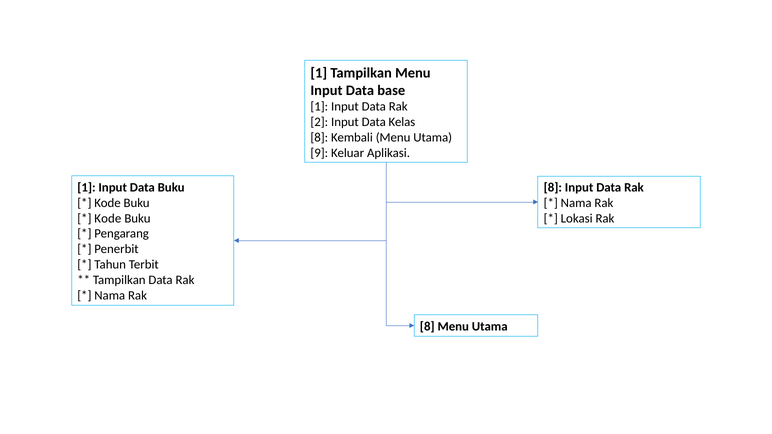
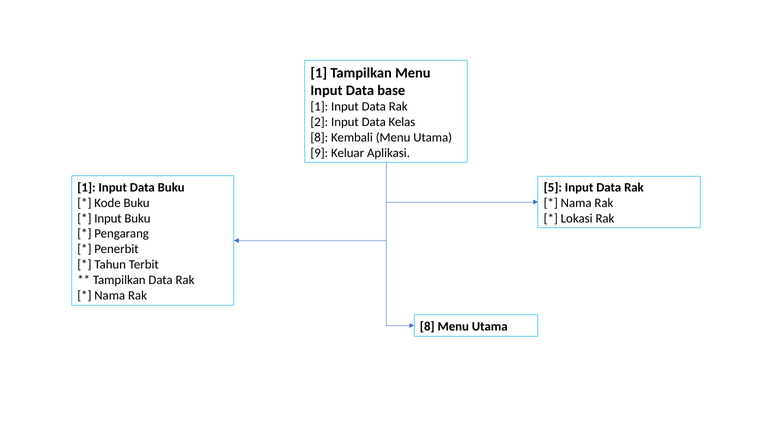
8: 8 -> 5 (553, 188)
Kode: Kode -> Input (108, 218)
